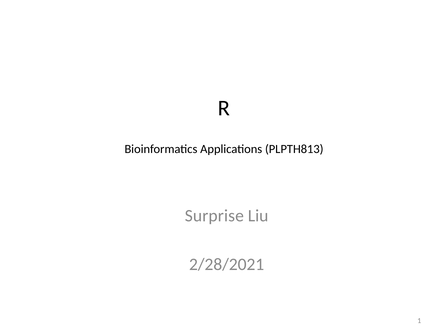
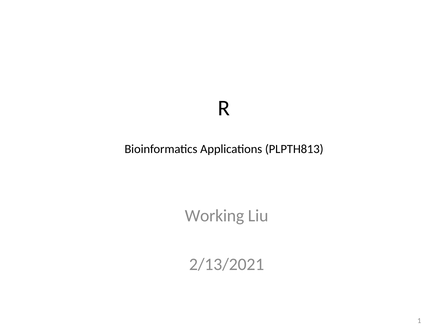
Surprise: Surprise -> Working (214, 216)
2/28/2021: 2/28/2021 -> 2/13/2021 (227, 264)
